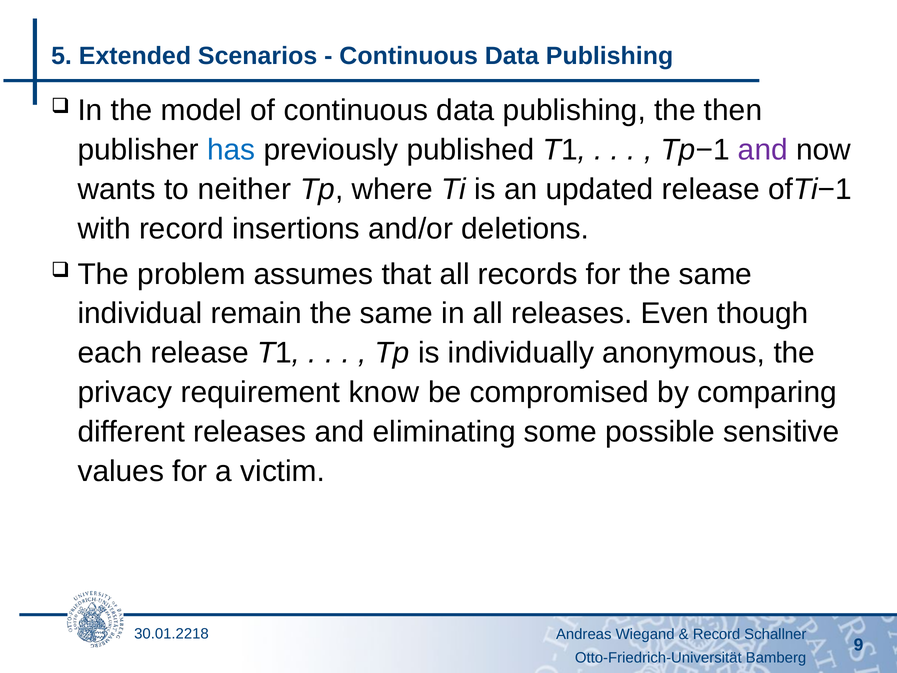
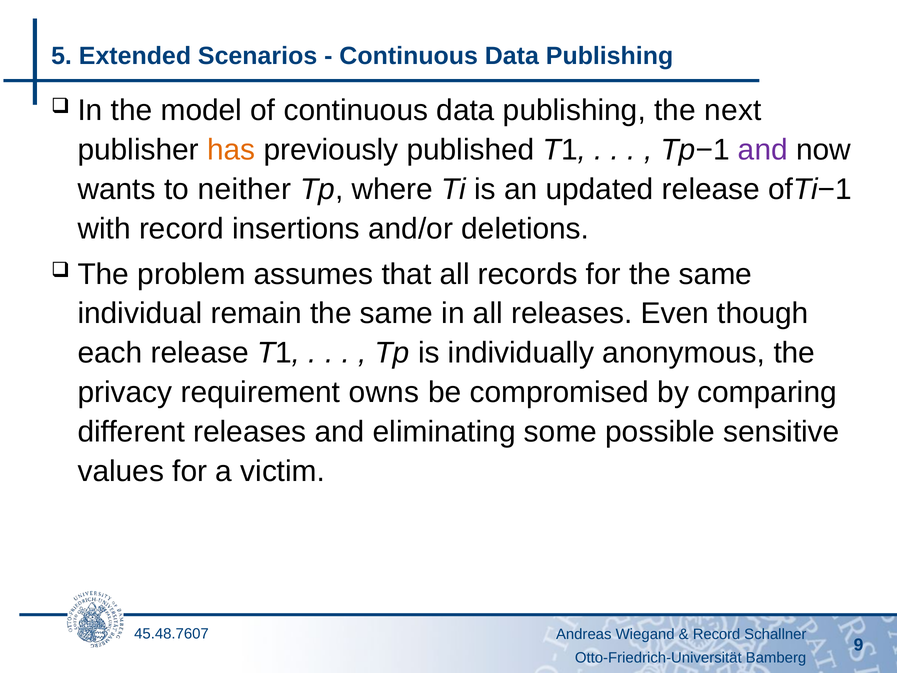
then: then -> next (733, 110)
has colour: blue -> orange (231, 150)
know: know -> owns (384, 392)
30.01.2218: 30.01.2218 -> 45.48.7607 (171, 633)
